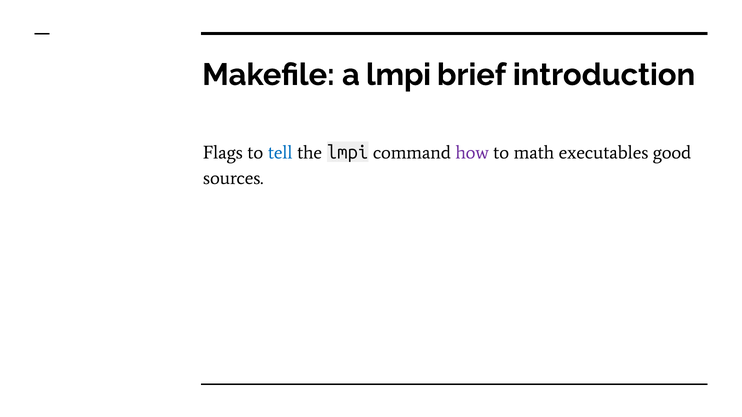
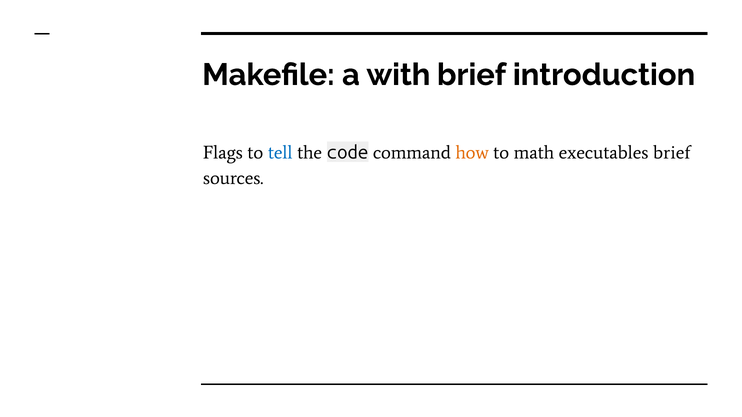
a lmpi: lmpi -> with (398, 75)
the lmpi: lmpi -> code (348, 153)
how colour: purple -> orange (472, 153)
executables good: good -> brief (672, 153)
